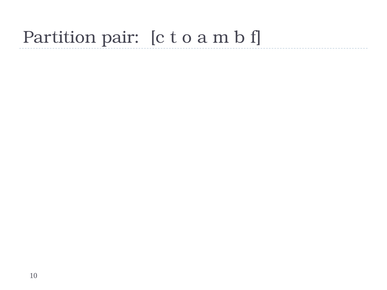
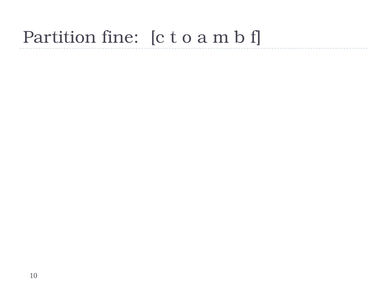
pair: pair -> fine (120, 37)
